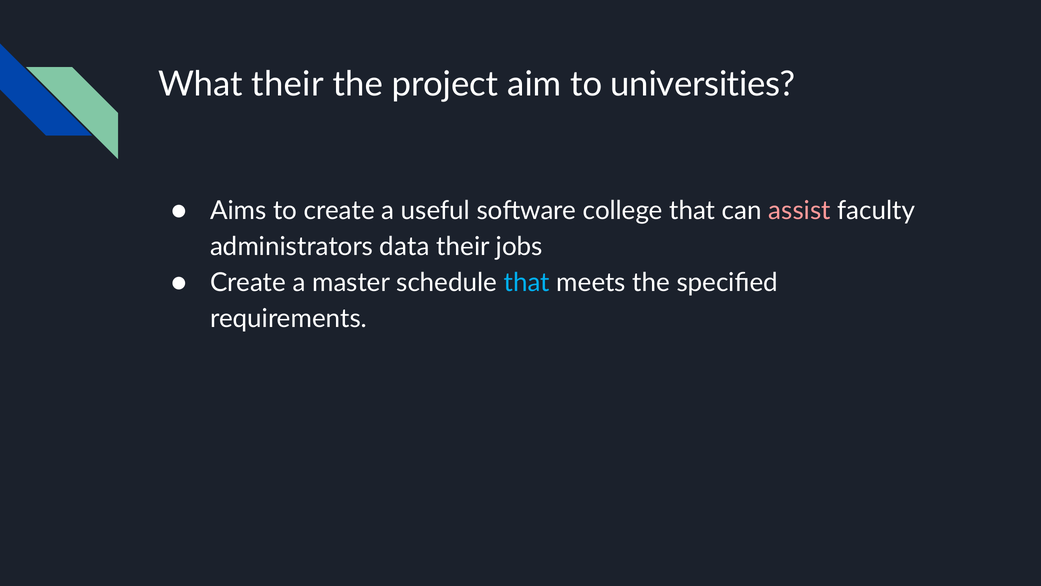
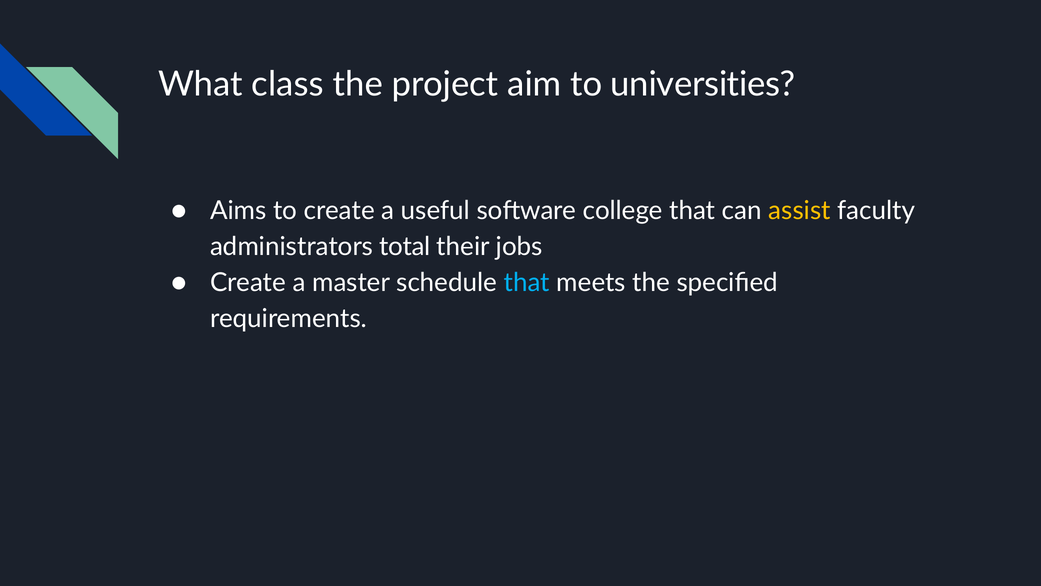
What their: their -> class (288, 84)
assist colour: pink -> yellow (799, 211)
data: data -> total (405, 247)
